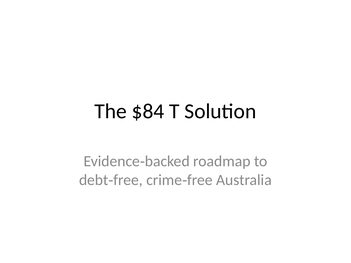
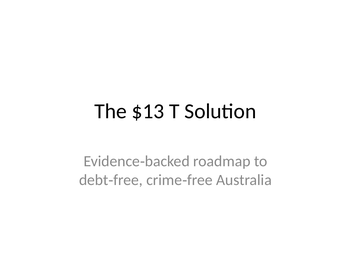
$84: $84 -> $13 (148, 111)
